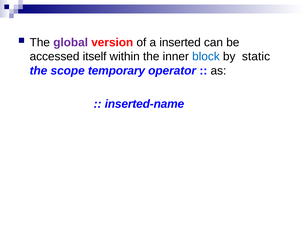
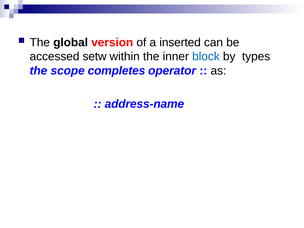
global colour: purple -> black (71, 42)
itself: itself -> setw (95, 57)
static: static -> types (256, 57)
temporary: temporary -> completes (117, 71)
inserted-name: inserted-name -> address-name (144, 104)
